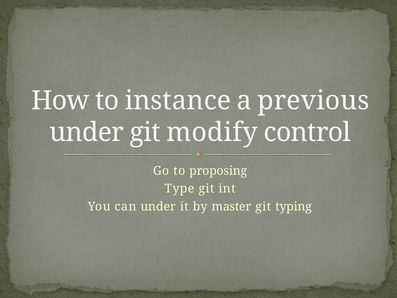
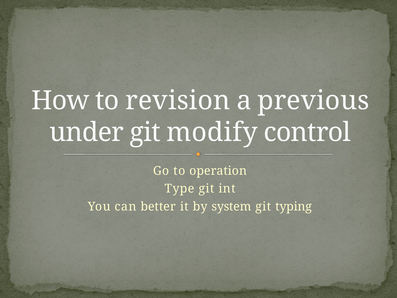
instance: instance -> revision (178, 101)
proposing: proposing -> operation (218, 171)
can under: under -> better (158, 206)
master: master -> system (231, 206)
